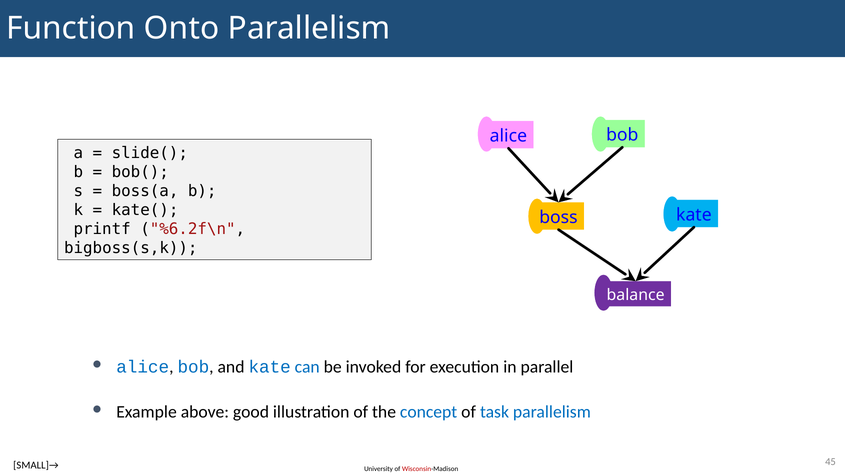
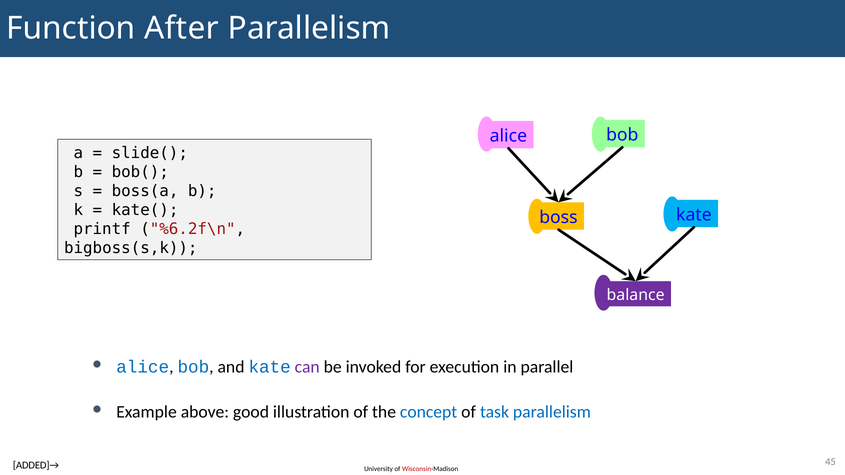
Onto: Onto -> After (182, 28)
can colour: blue -> purple (307, 367)
SMALL]→: SMALL]→ -> ADDED]→ (36, 466)
